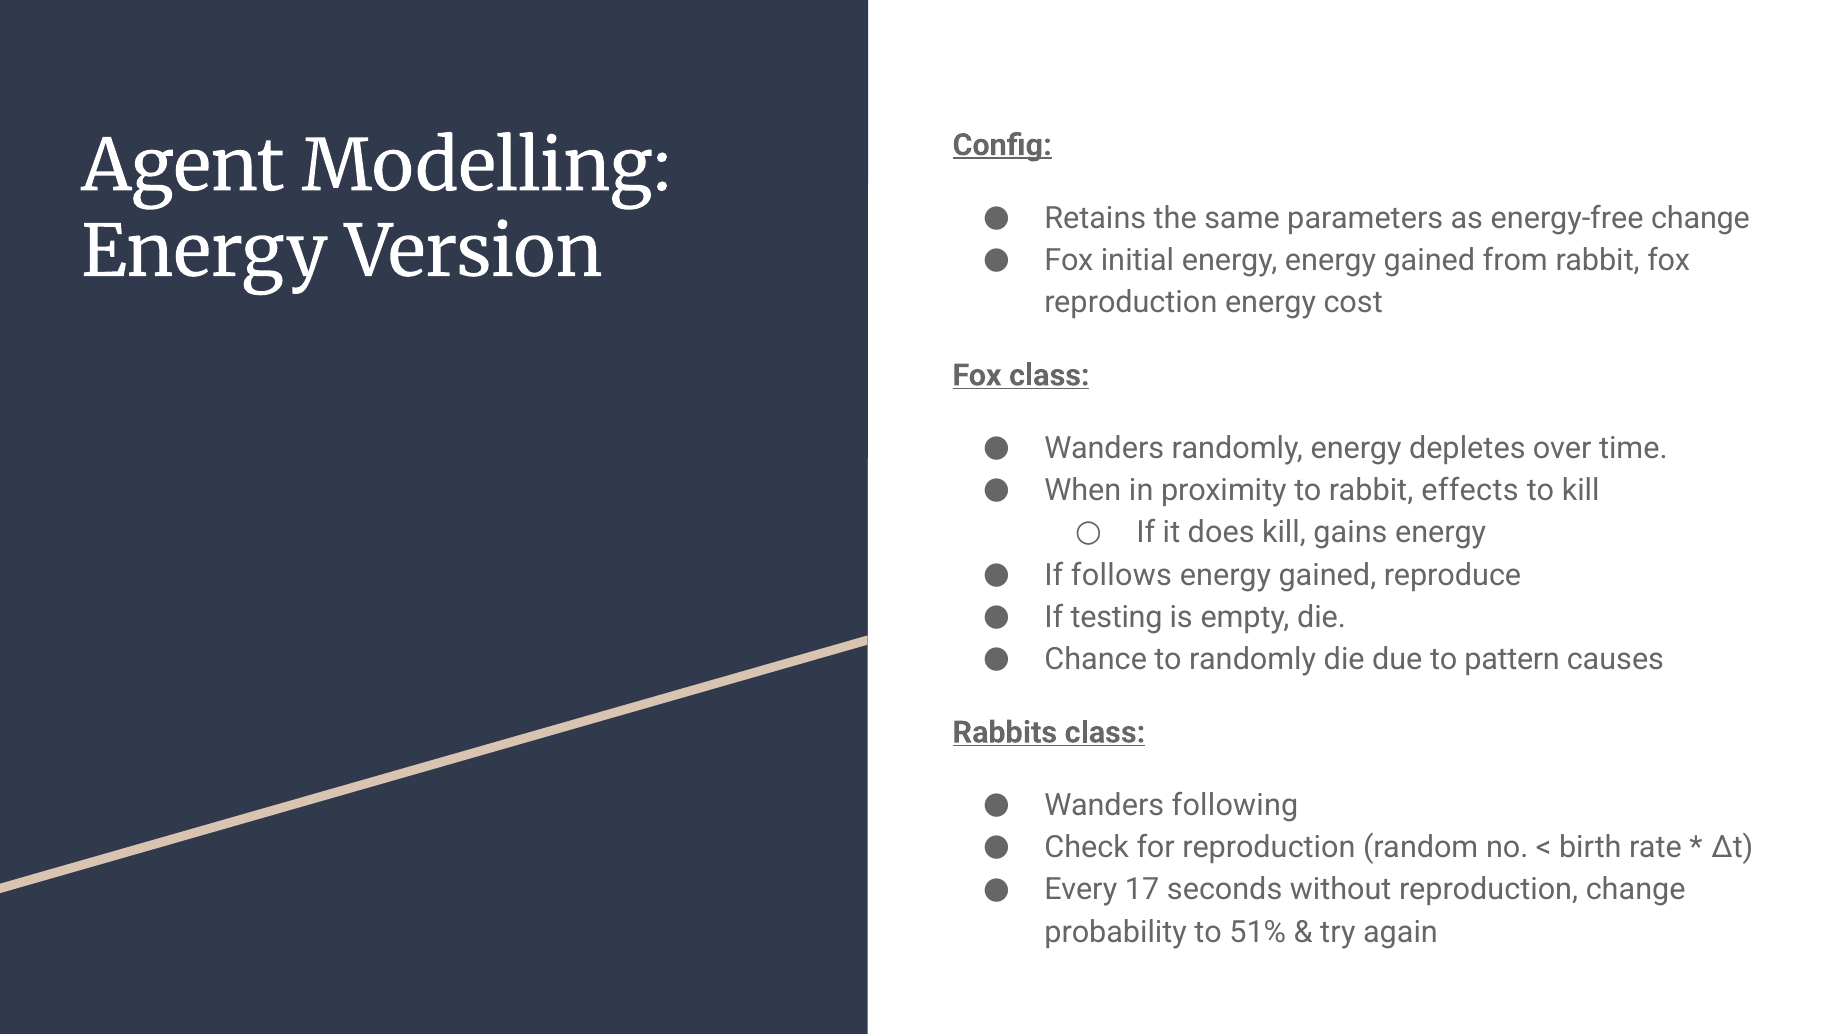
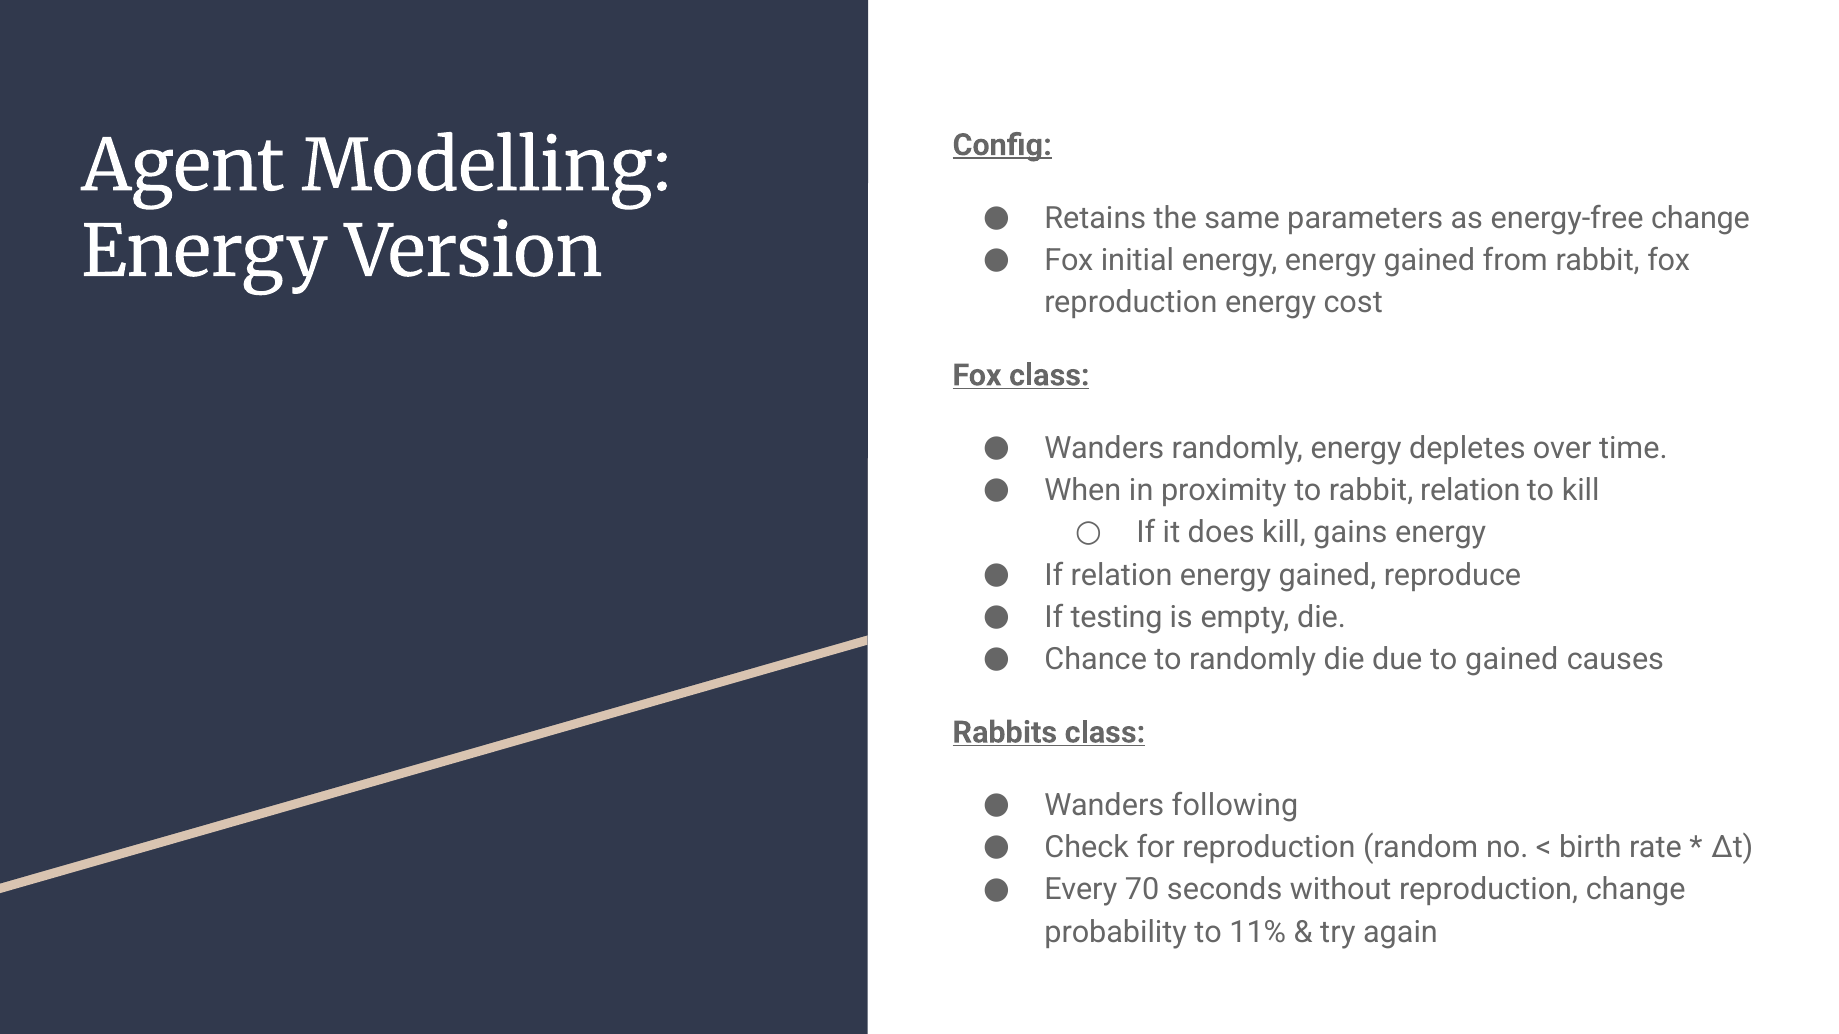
rabbit effects: effects -> relation (1470, 491)
If follows: follows -> relation (1122, 575)
to pattern: pattern -> gained (1512, 660)
17: 17 -> 70 (1142, 890)
51%: 51% -> 11% (1258, 932)
